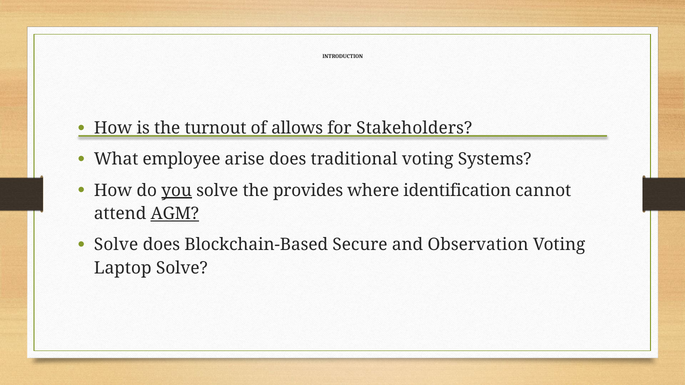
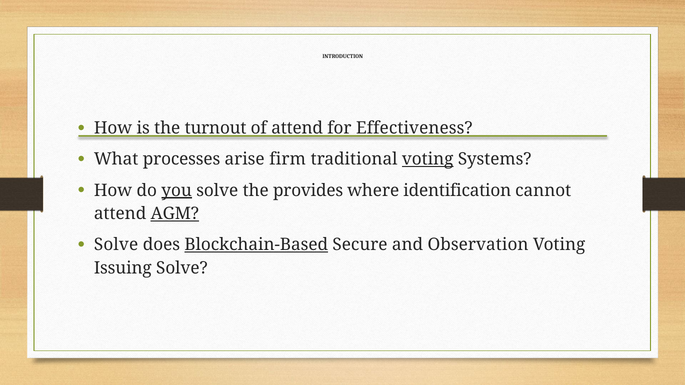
of allows: allows -> attend (297, 128)
Stakeholders: Stakeholders -> Effectiveness (414, 128)
employee: employee -> processes (182, 159)
arise does: does -> firm (288, 159)
voting underline: none -> present (428, 159)
Blockchain-Based underline: none -> present (256, 245)
Laptop: Laptop -> Issuing (123, 268)
